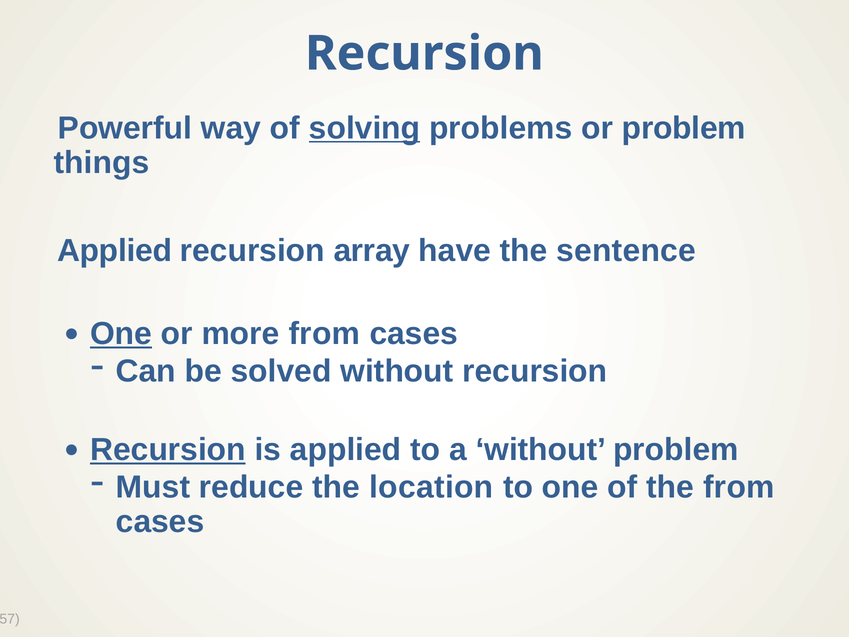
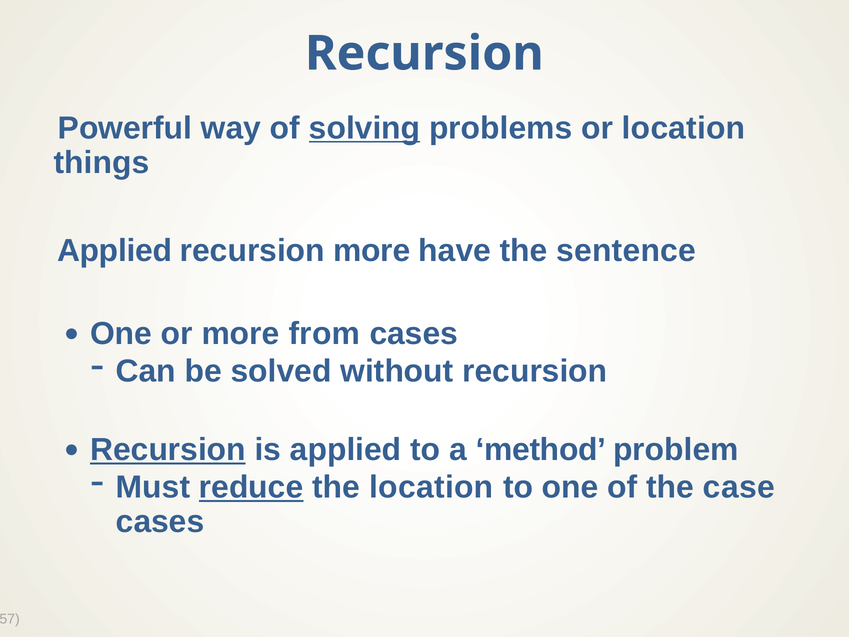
or problem: problem -> location (684, 128)
recursion array: array -> more (372, 250)
One underline: present -> none (121, 334)
a without: without -> method (541, 450)
reduce underline: none -> present (251, 487)
the from: from -> case (739, 487)
